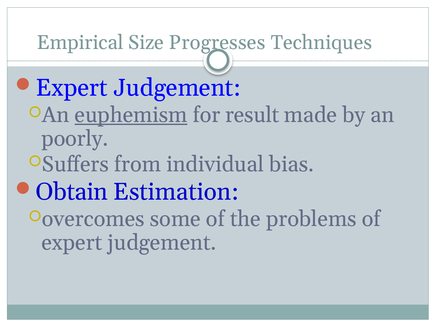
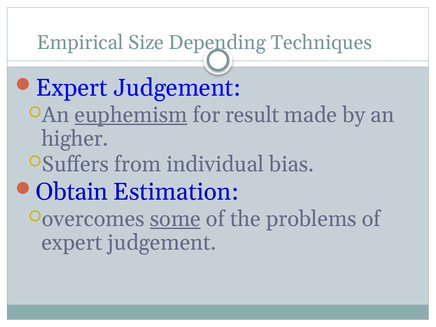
Progresses: Progresses -> Depending (217, 43)
poorly: poorly -> higher (75, 139)
some underline: none -> present (175, 219)
